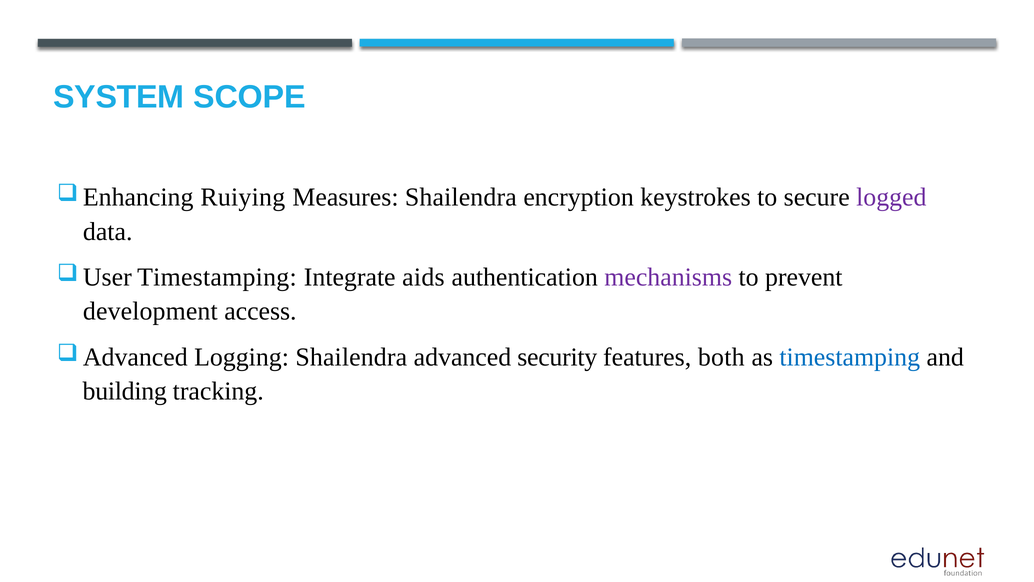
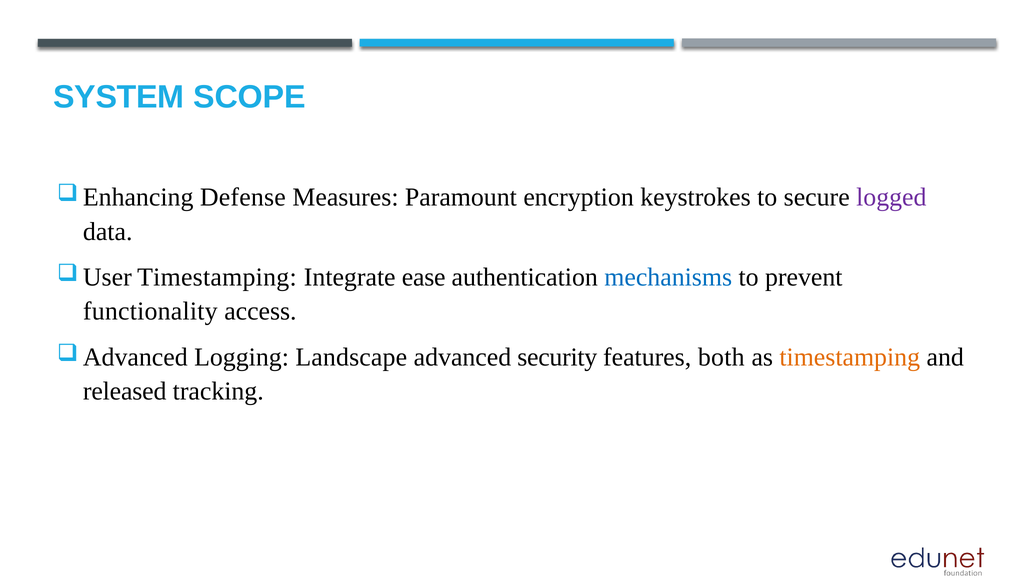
Ruiying: Ruiying -> Defense (243, 197)
Measures Shailendra: Shailendra -> Paramount (461, 197)
aids: aids -> ease (424, 277)
mechanisms colour: purple -> blue (668, 277)
development: development -> functionality (150, 311)
Logging Shailendra: Shailendra -> Landscape (351, 357)
timestamping colour: blue -> orange (850, 357)
building: building -> released (125, 391)
